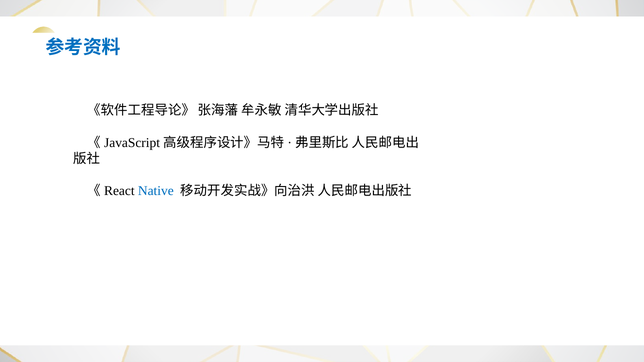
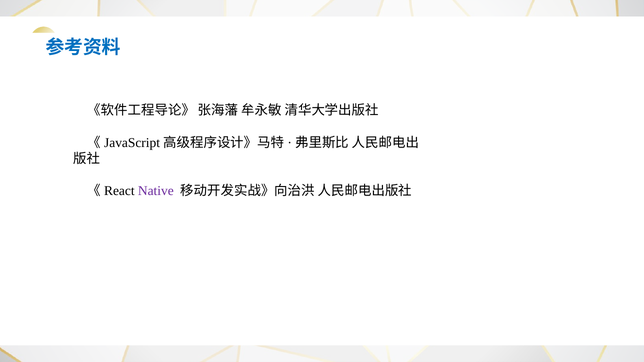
Native colour: blue -> purple (156, 191)
